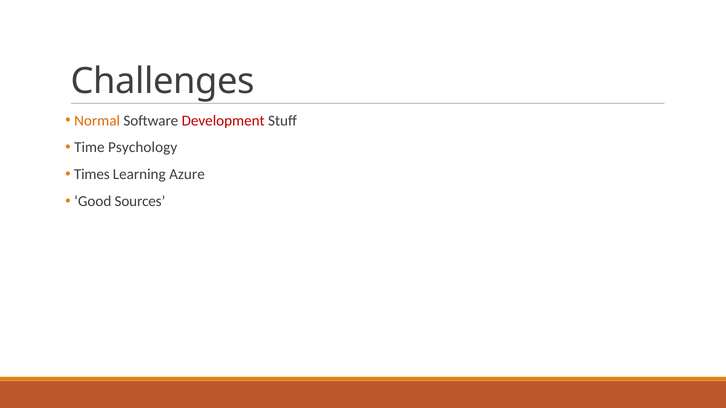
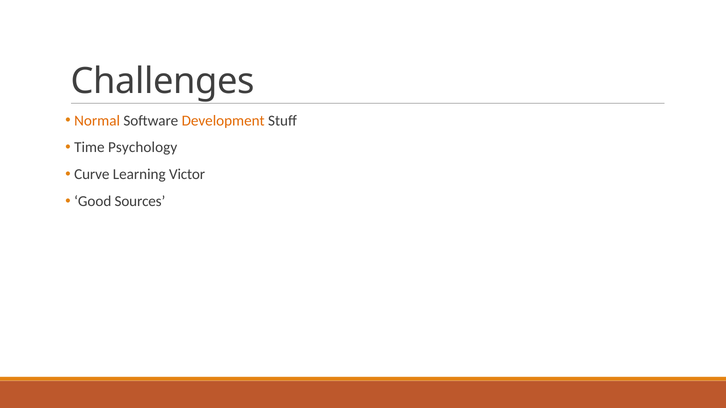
Development colour: red -> orange (223, 121)
Times: Times -> Curve (92, 175)
Azure: Azure -> Victor (187, 175)
